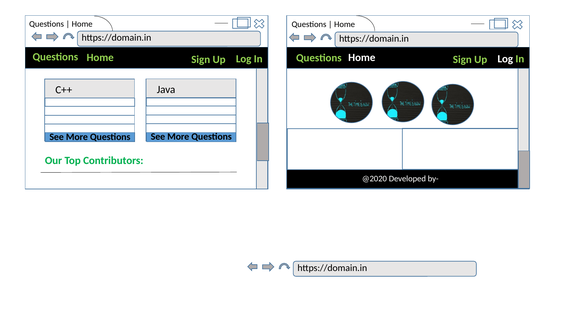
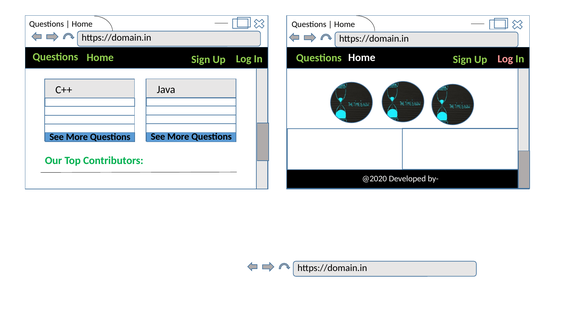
Log colour: white -> pink (505, 59)
